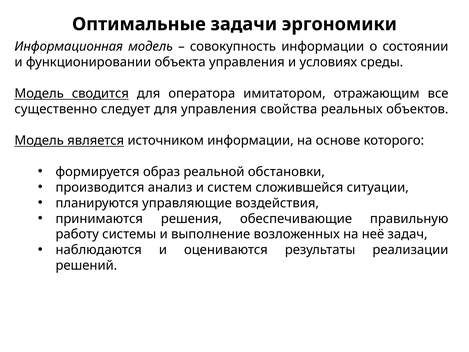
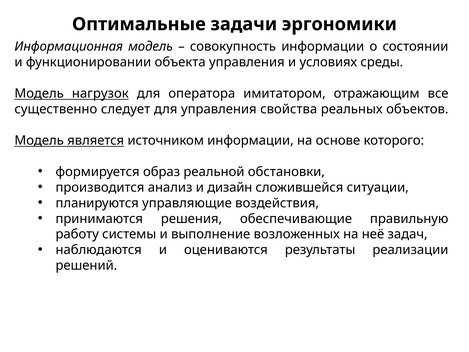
сводится: сводится -> нагрузок (100, 93)
систем: систем -> дизайн (230, 187)
